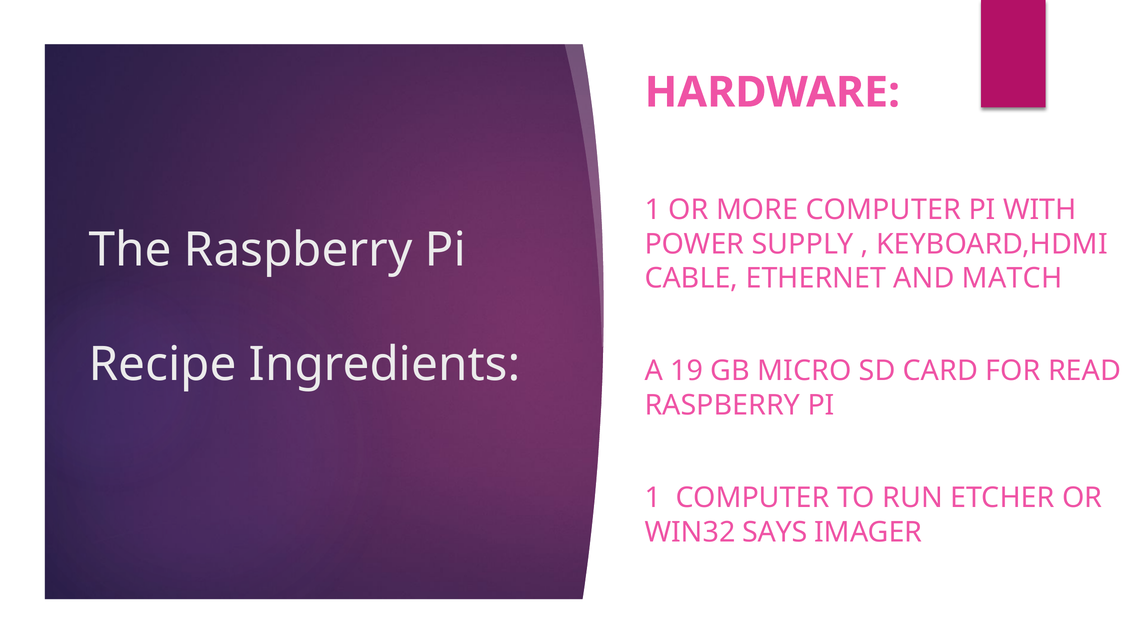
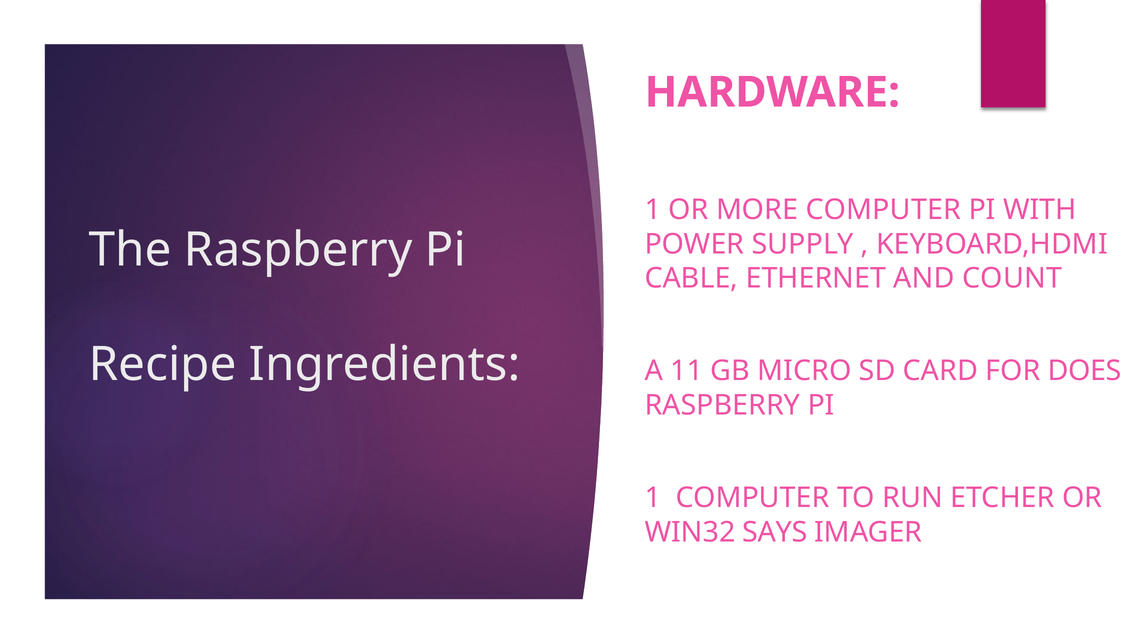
MATCH: MATCH -> COUNT (1012, 279)
19: 19 -> 11 (687, 371)
READ: READ -> DOES (1085, 371)
